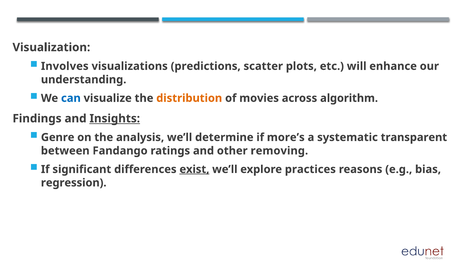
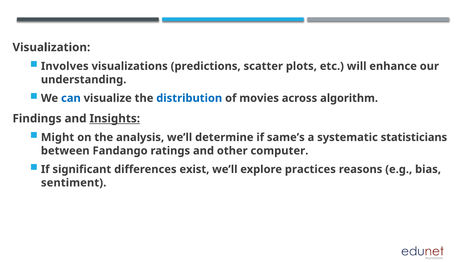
distribution colour: orange -> blue (189, 98)
Genre: Genre -> Might (58, 137)
more’s: more’s -> same’s (286, 137)
transparent: transparent -> statisticians (414, 137)
removing: removing -> computer (279, 151)
exist underline: present -> none (194, 169)
regression: regression -> sentiment (74, 183)
